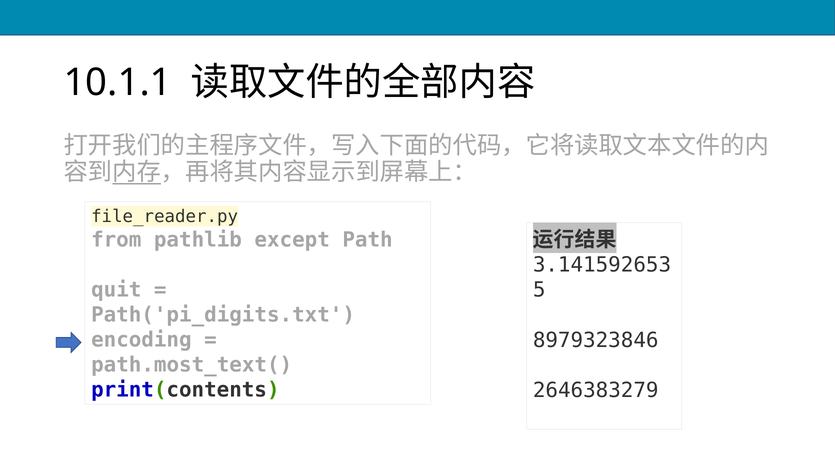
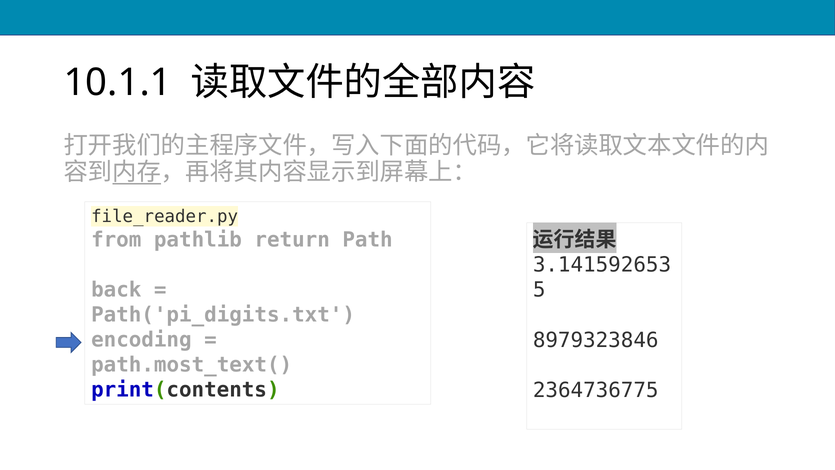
except: except -> return (292, 240)
quit: quit -> back (116, 290)
2646383279: 2646383279 -> 2364736775 (596, 390)
